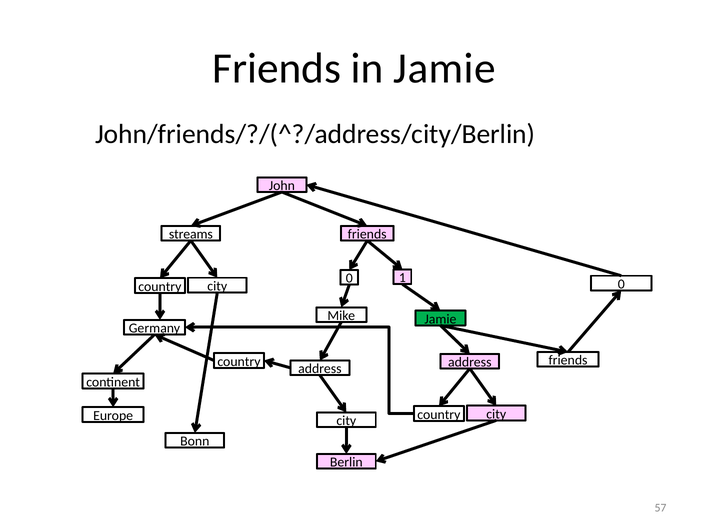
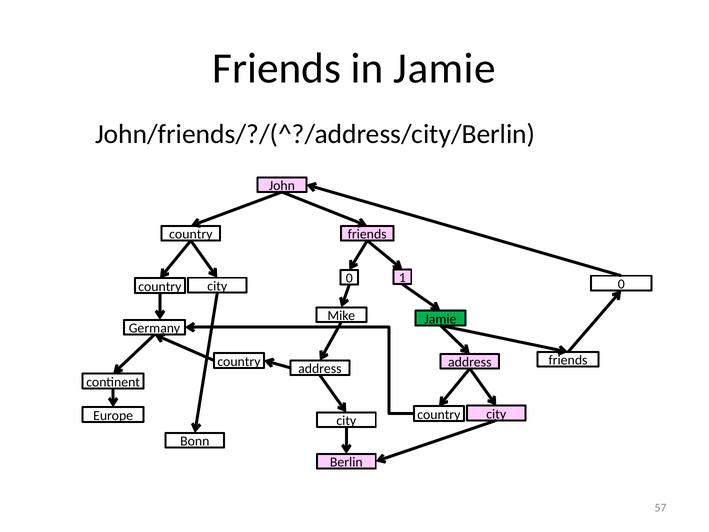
streams: streams -> country (191, 234)
